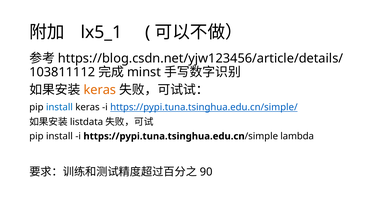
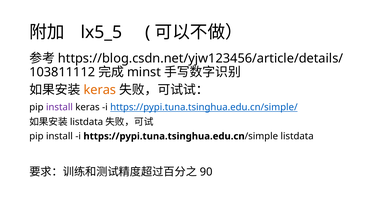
lx5_1: lx5_1 -> lx5_5 (101, 32)
install colour: blue -> purple (59, 107)
lambda: lambda -> listdata (297, 136)
